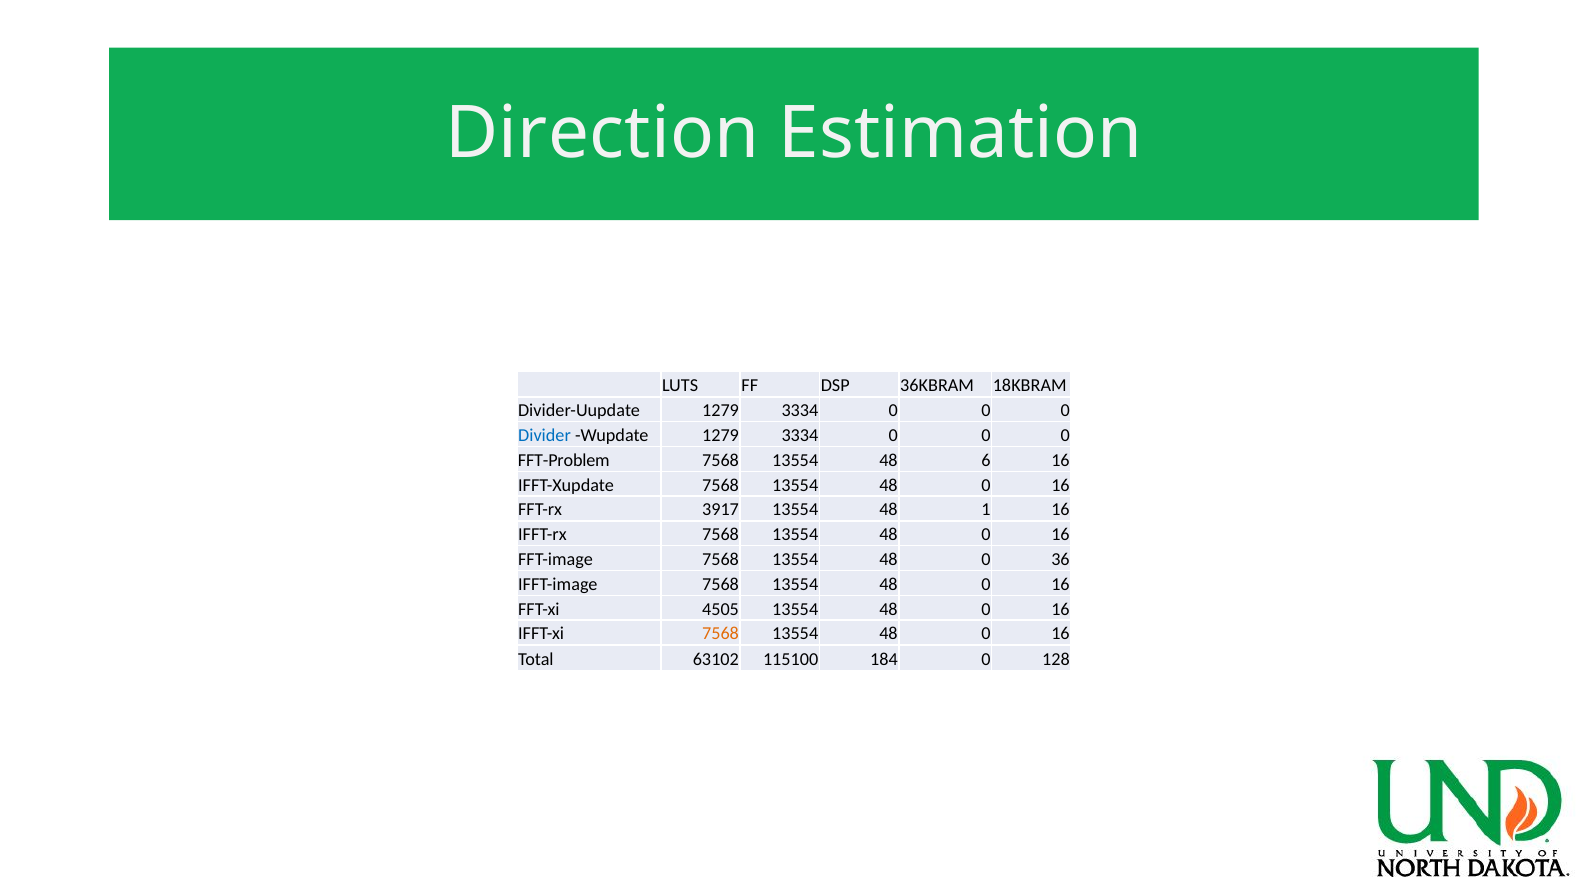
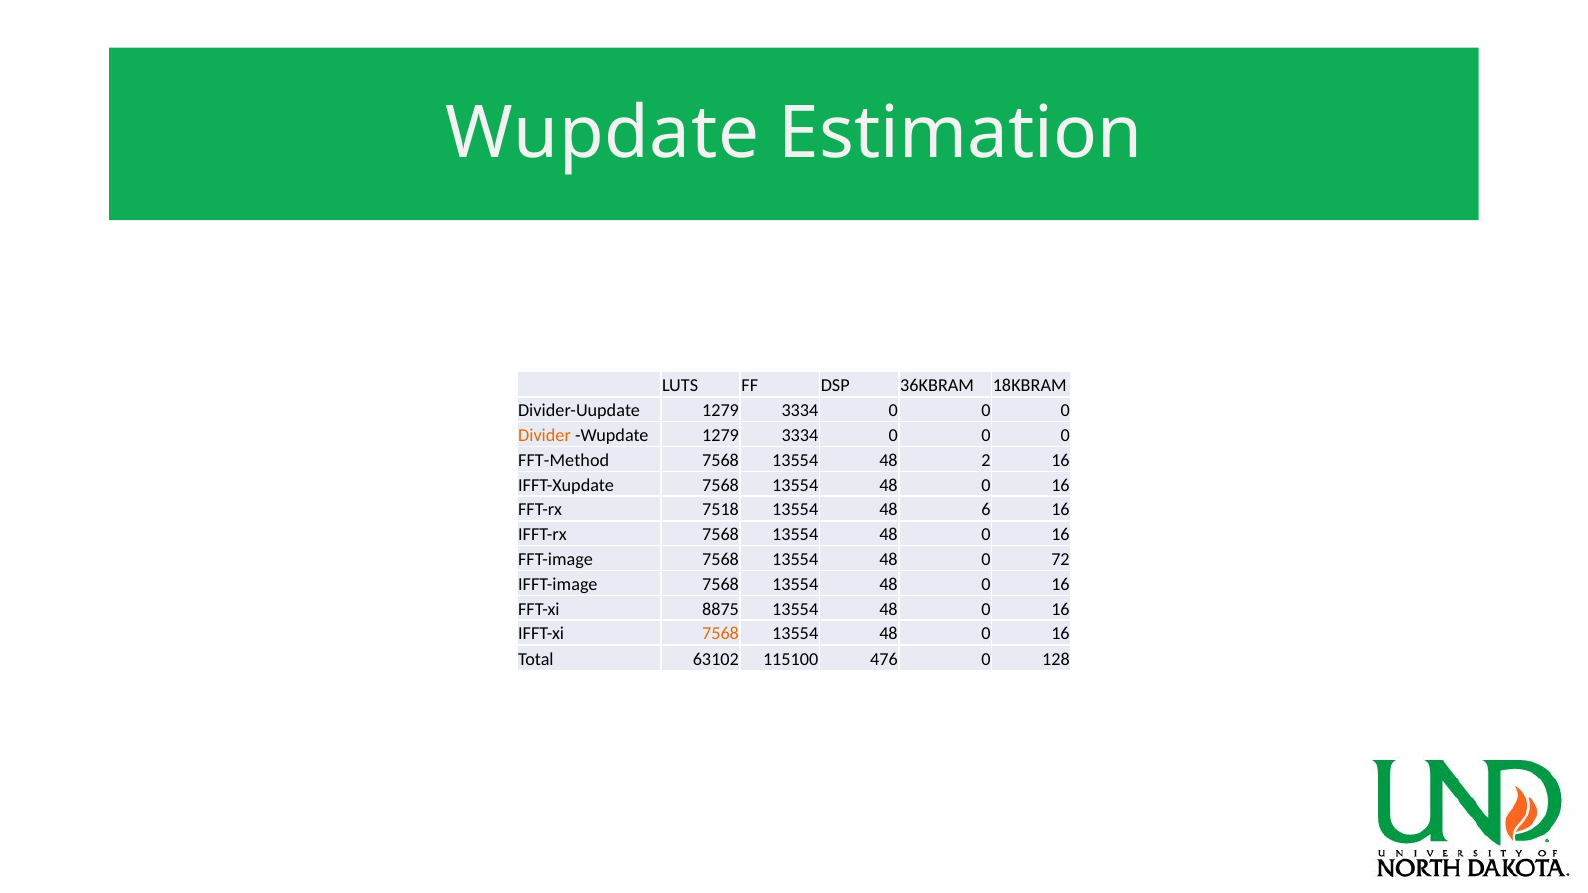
Direction: Direction -> Wupdate (602, 133)
Divider colour: blue -> orange (544, 436)
FFT-Problem: FFT-Problem -> FFT-Method (564, 460)
6: 6 -> 2 (986, 460)
3917: 3917 -> 7518 (721, 510)
1: 1 -> 6 (986, 510)
36: 36 -> 72 (1060, 560)
4505: 4505 -> 8875 (721, 609)
184: 184 -> 476 (884, 660)
